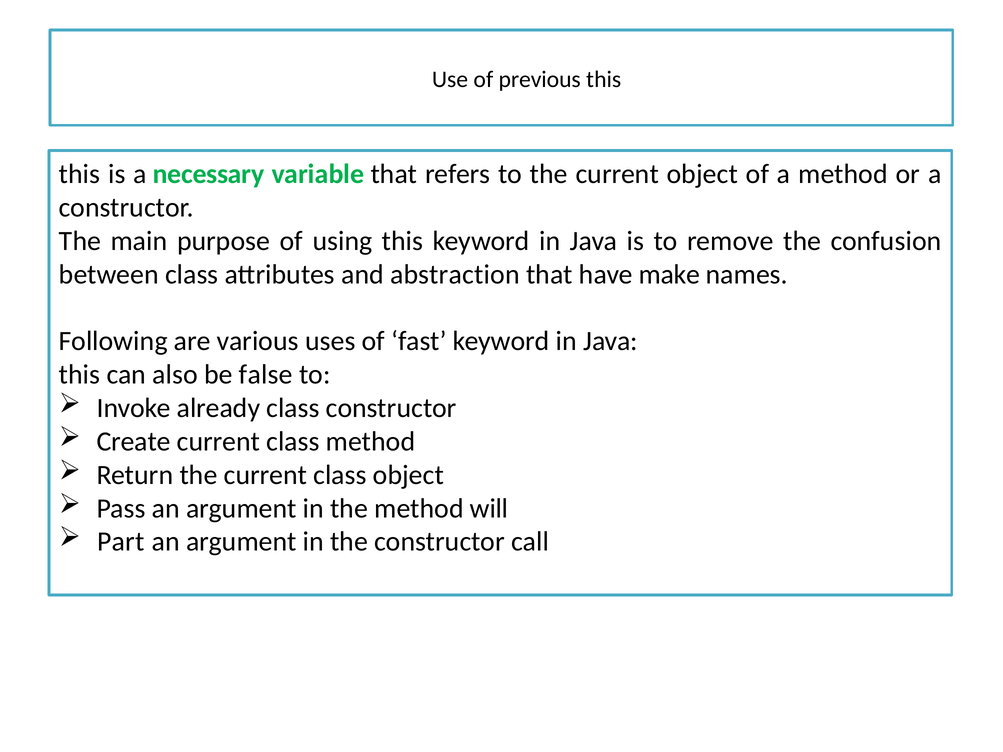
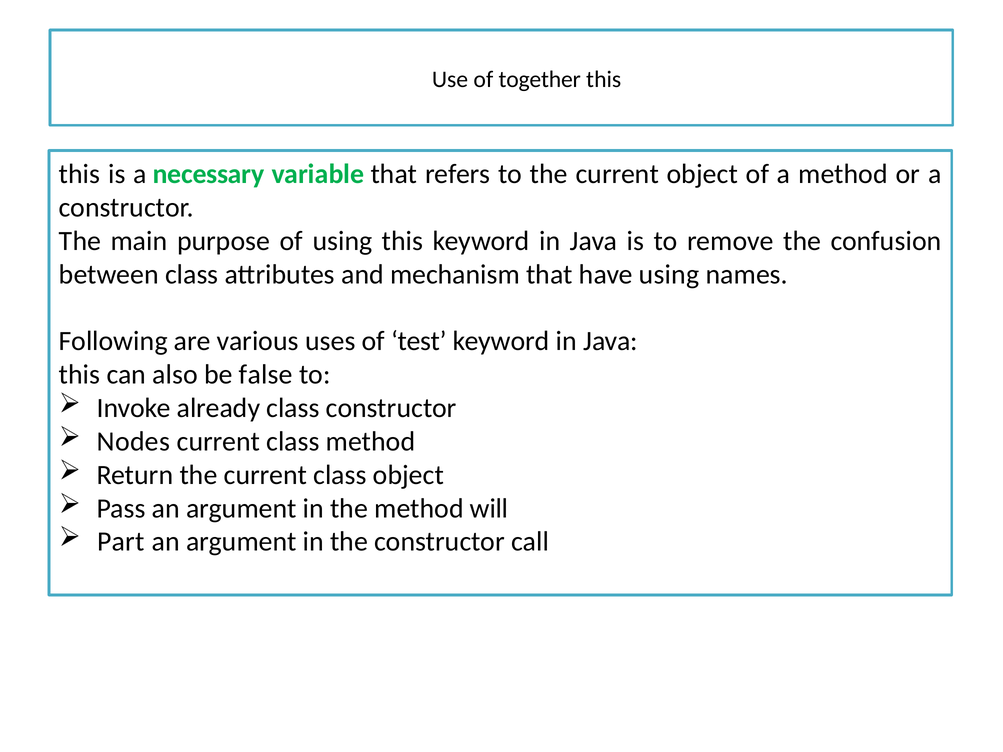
previous: previous -> together (540, 79)
abstraction: abstraction -> mechanism (455, 274)
have make: make -> using (669, 274)
fast: fast -> test (419, 341)
Create: Create -> Nodes (133, 442)
